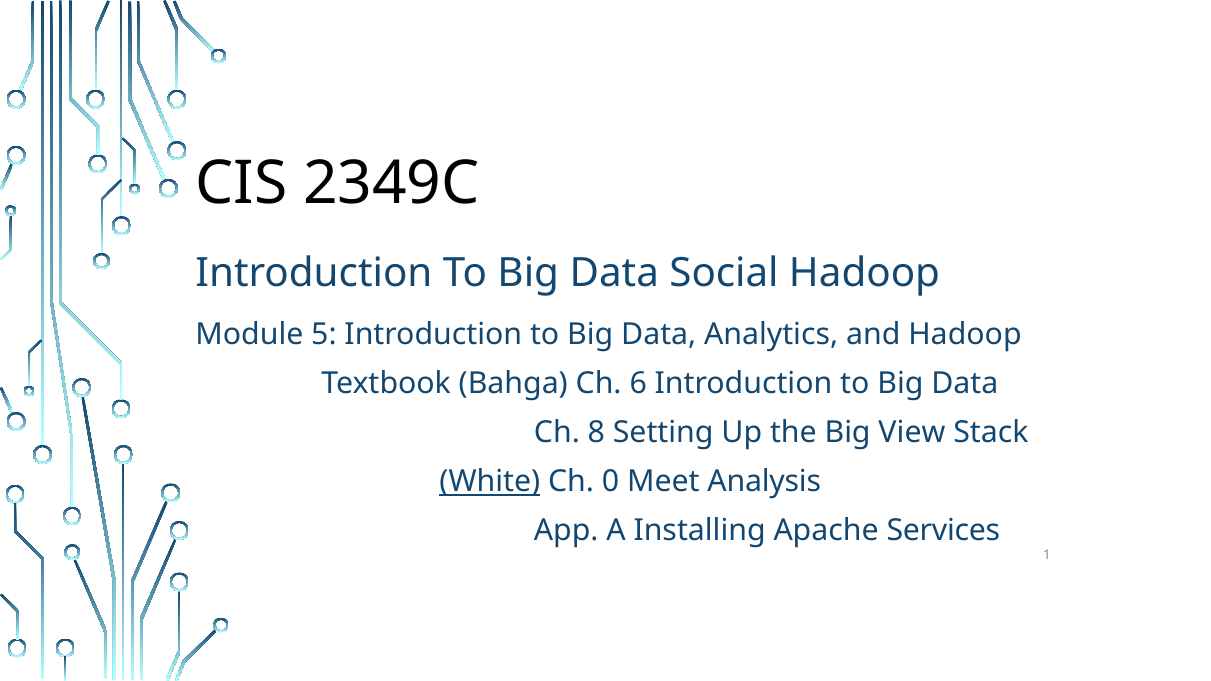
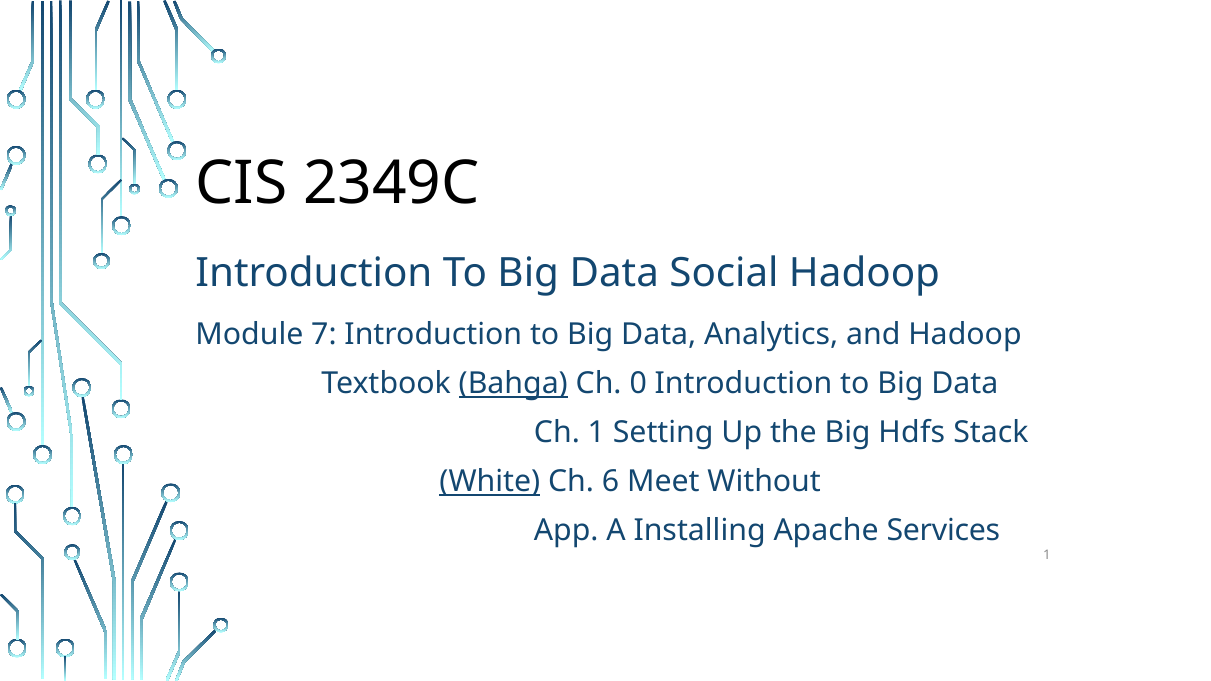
5: 5 -> 7 (324, 335)
Bahga underline: none -> present (513, 384)
6: 6 -> 0 (638, 384)
Ch 8: 8 -> 1 (596, 433)
View: View -> Hdfs (912, 433)
0: 0 -> 6 (611, 482)
Analysis: Analysis -> Without (764, 482)
